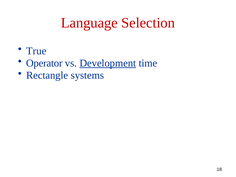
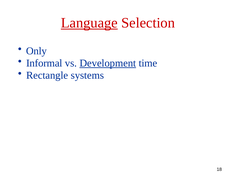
Language underline: none -> present (89, 23)
True: True -> Only (36, 51)
Operator: Operator -> Informal (44, 63)
